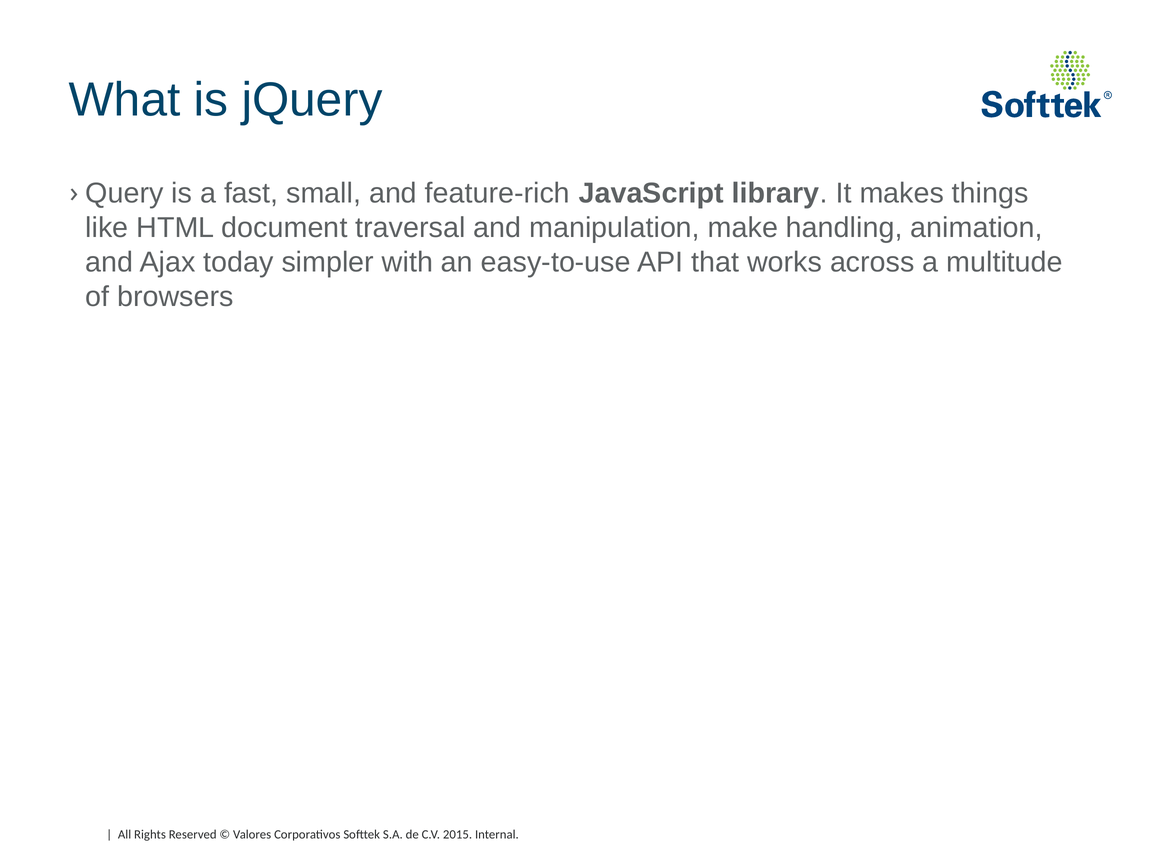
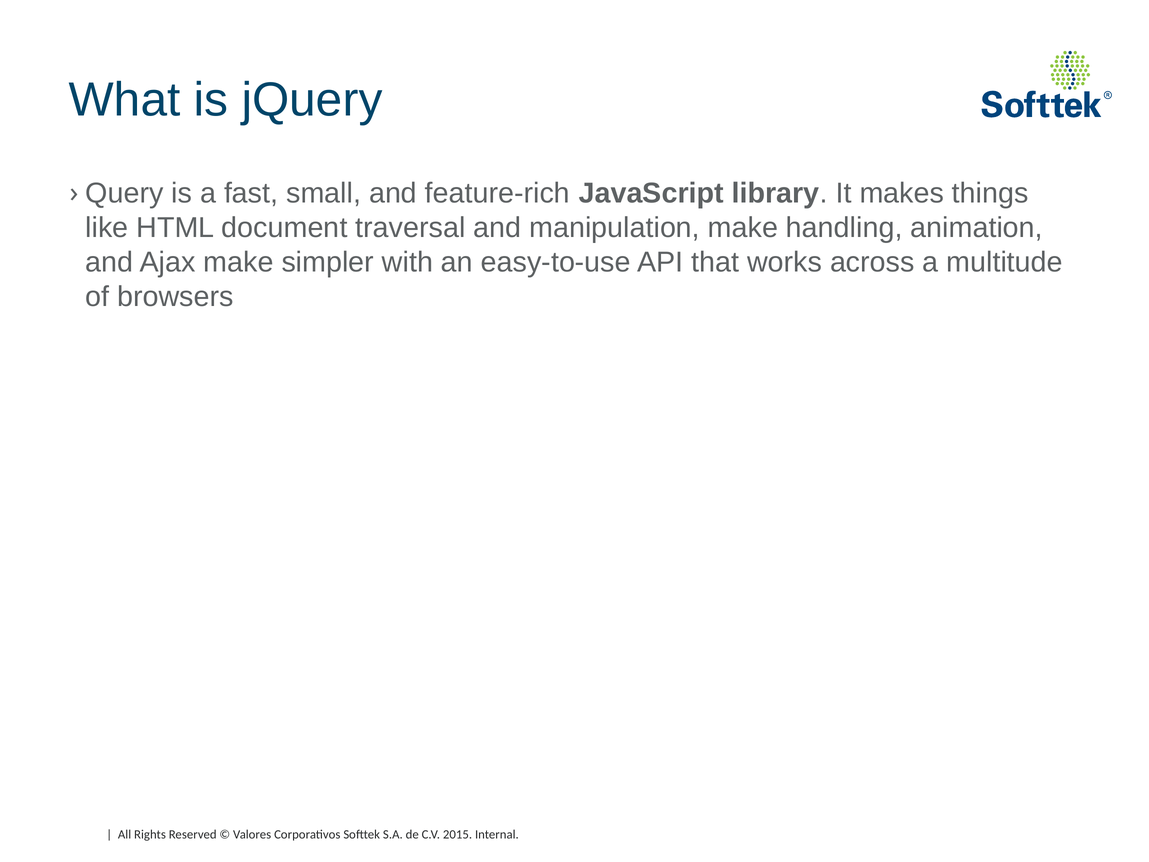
Ajax today: today -> make (239, 262)
